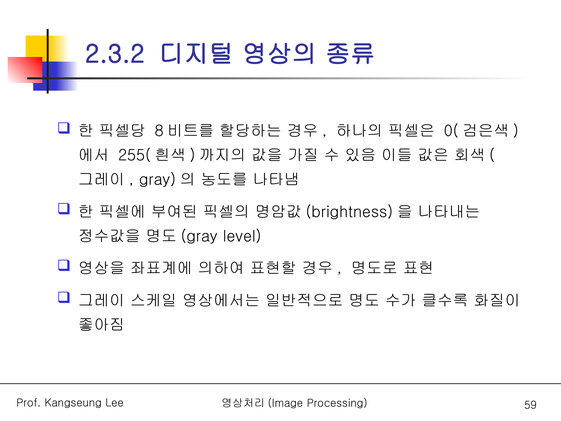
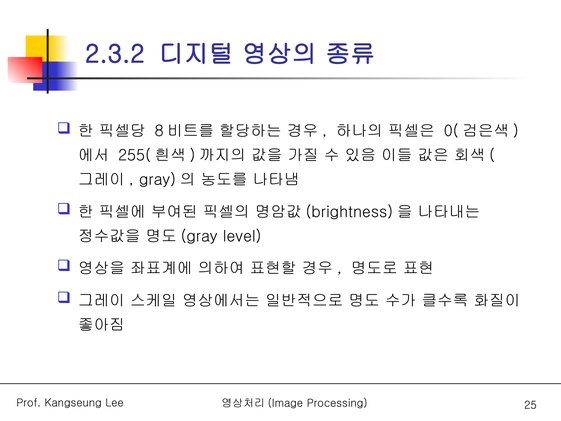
59: 59 -> 25 (530, 405)
